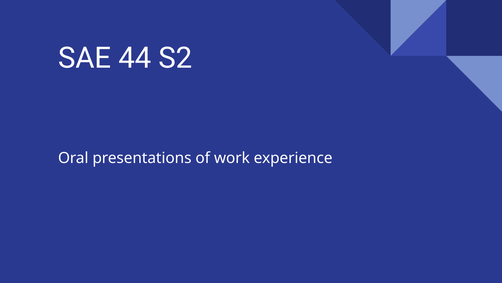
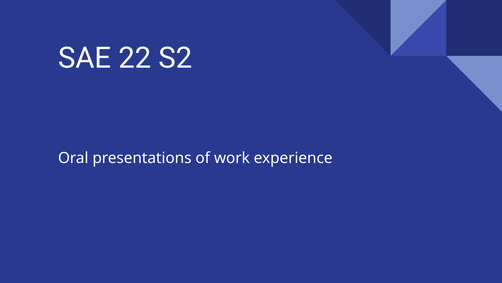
44: 44 -> 22 (135, 58)
